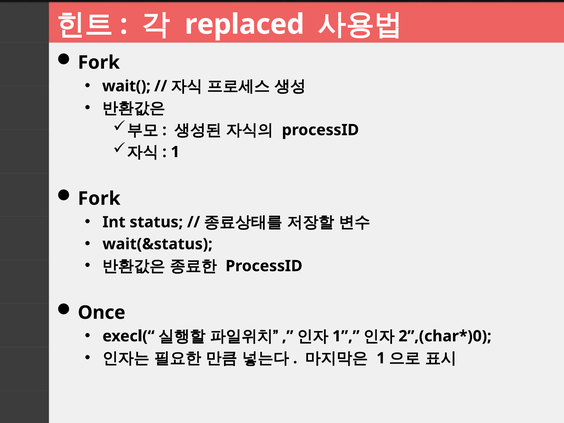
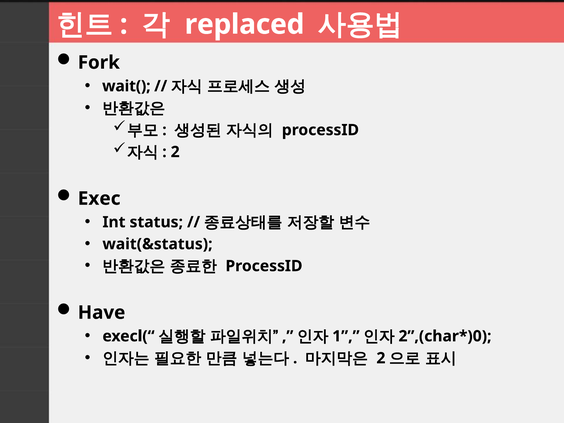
1: 1 -> 2 (175, 152)
Fork: Fork -> Exec (99, 199)
Once: Once -> Have (102, 313)
1: 1 -> 2 (381, 358)
